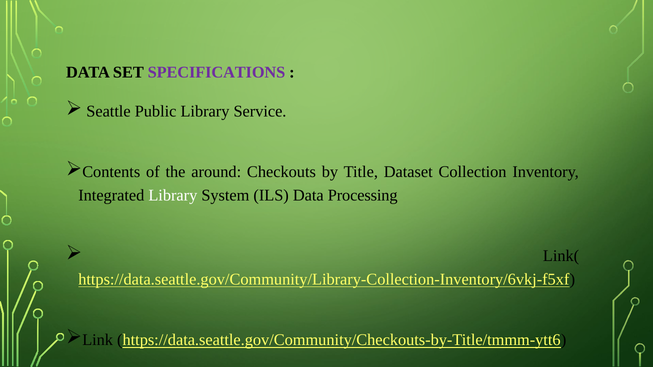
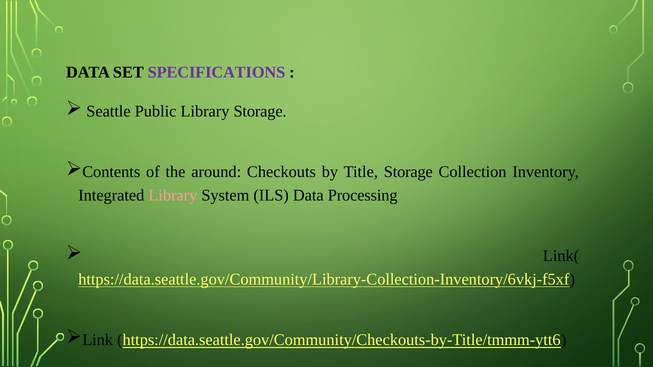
Library Service: Service -> Storage (260, 112)
Title Dataset: Dataset -> Storage (408, 172)
Library colour: white -> pink (173, 196)
